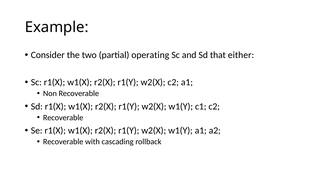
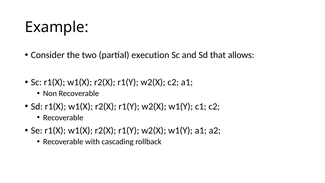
operating: operating -> execution (150, 55)
either: either -> allows (241, 55)
